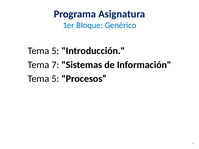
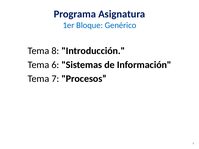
5: 5 -> 8 (55, 51)
7: 7 -> 6 (55, 65)
5: 5 -> 7 (55, 79)
